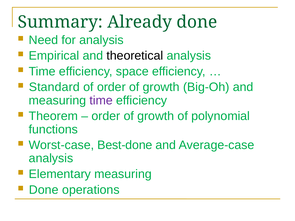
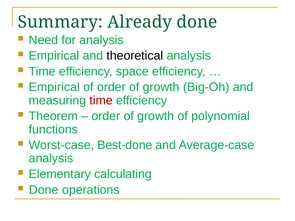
Standard: Standard -> Empirical (54, 87)
time colour: purple -> red (101, 100)
Elementary measuring: measuring -> calculating (123, 174)
